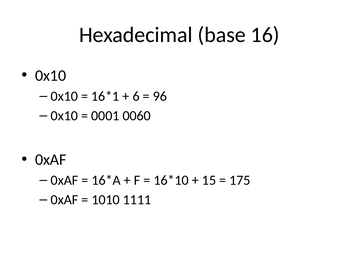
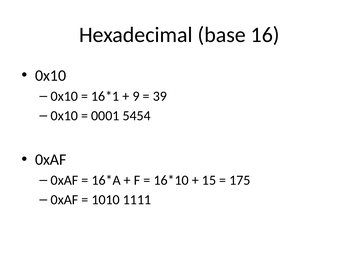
6: 6 -> 9 (136, 96)
96: 96 -> 39 (160, 96)
0060: 0060 -> 5454 (137, 115)
